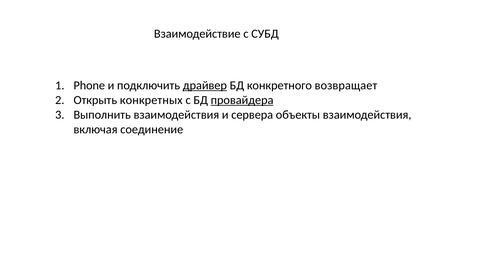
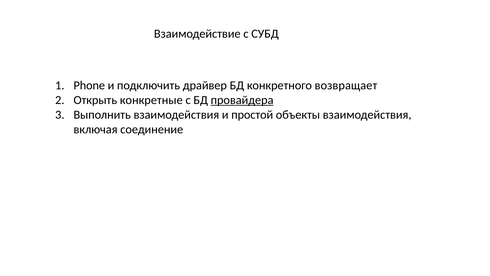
драйвер underline: present -> none (205, 85)
конкретных: конкретных -> конкретные (151, 100)
сервера: сервера -> простой (252, 115)
